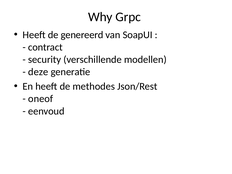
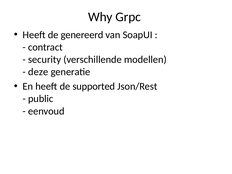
methodes: methodes -> supported (94, 86)
oneof: oneof -> public (41, 99)
